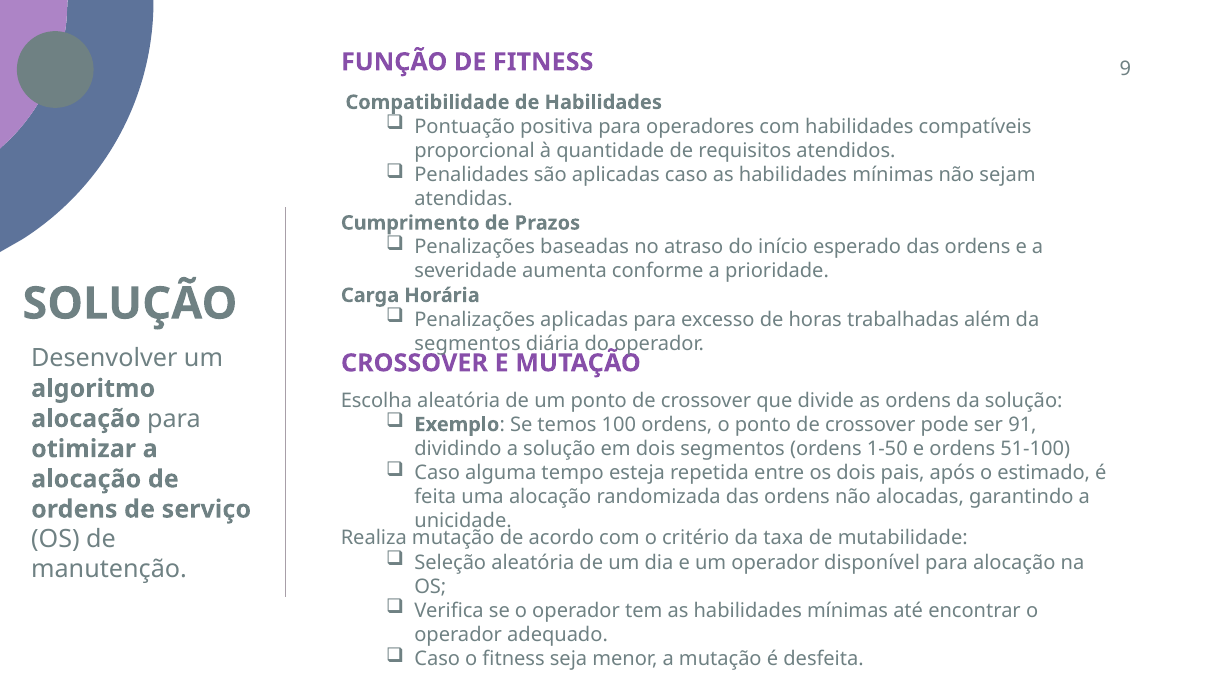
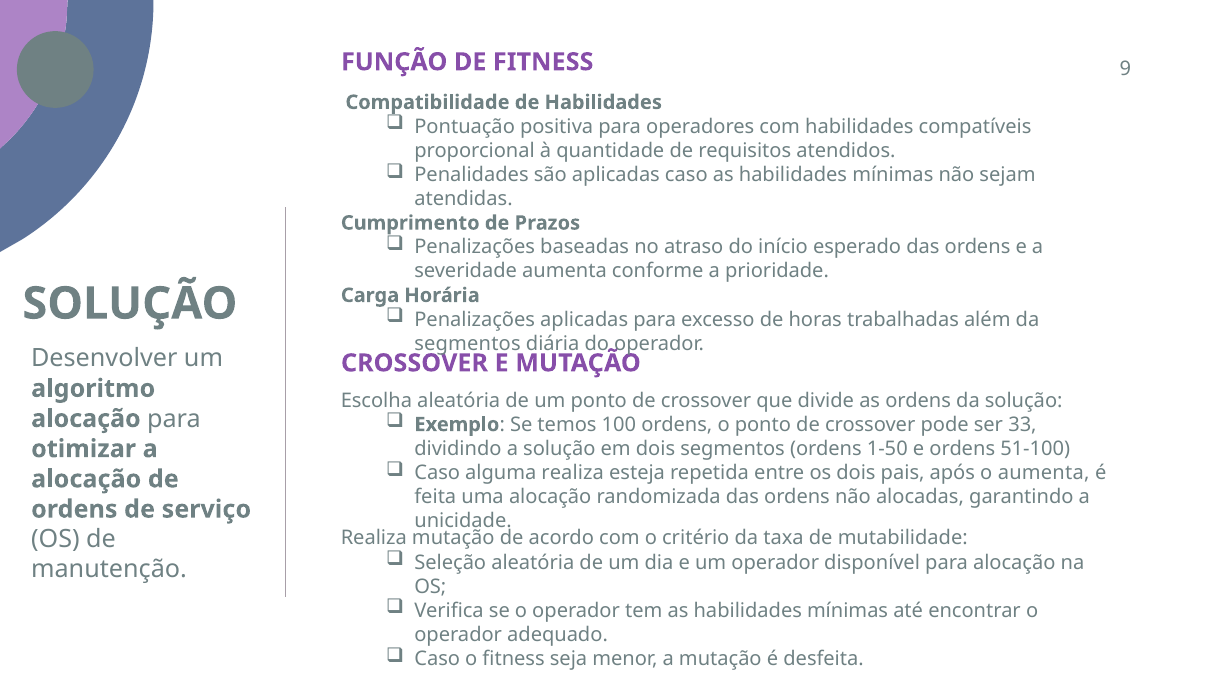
91: 91 -> 33 (1022, 424)
alguma tempo: tempo -> realiza (573, 473)
o estimado: estimado -> aumenta (1044, 473)
